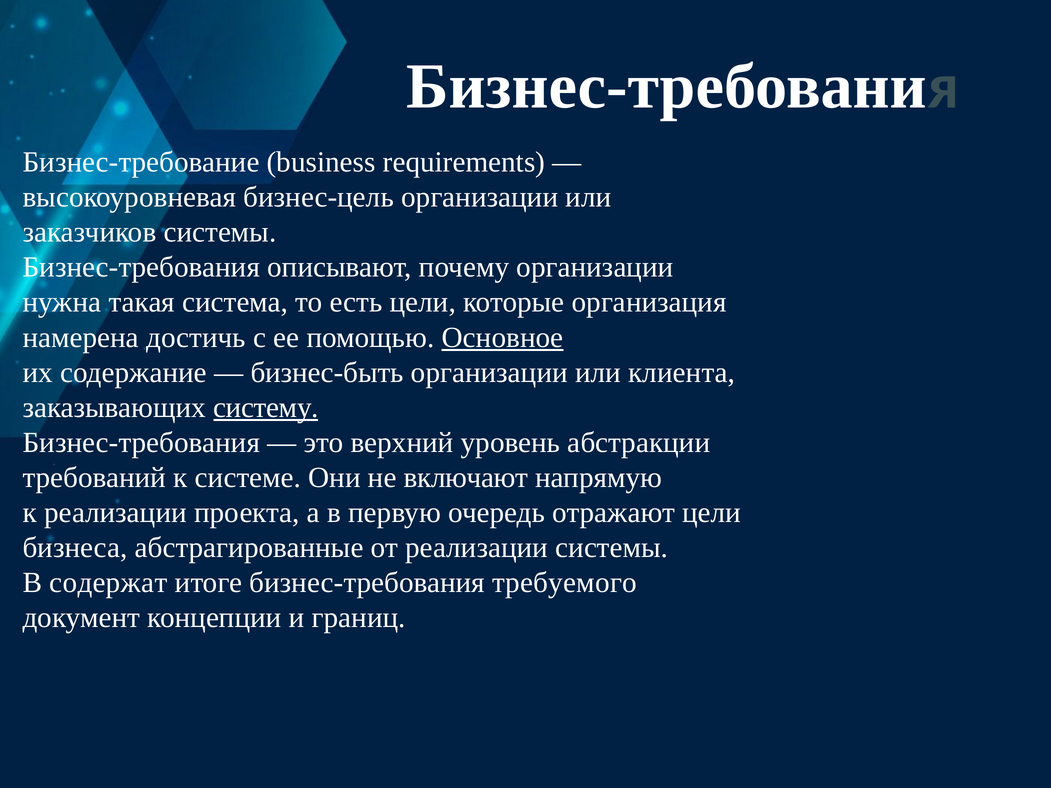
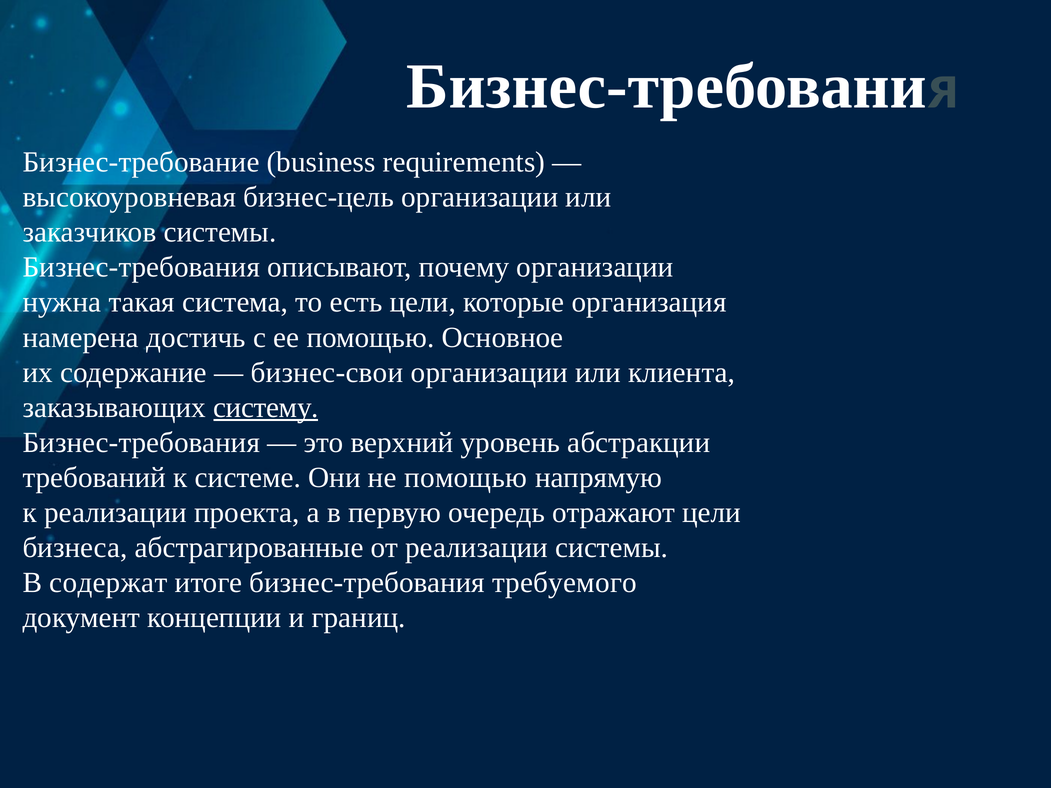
Основное underline: present -> none (502, 337)
бизнес-быть: бизнес-быть -> бизнес-свои (327, 373)
не включают: включают -> помощью (466, 478)
